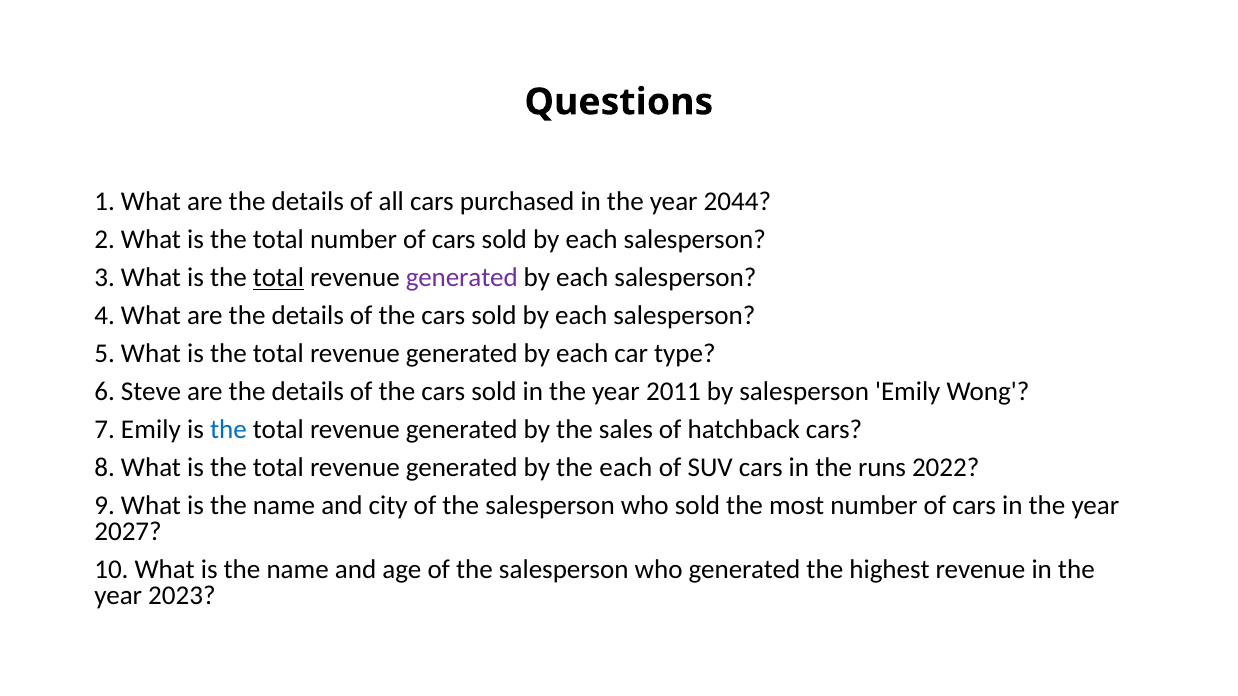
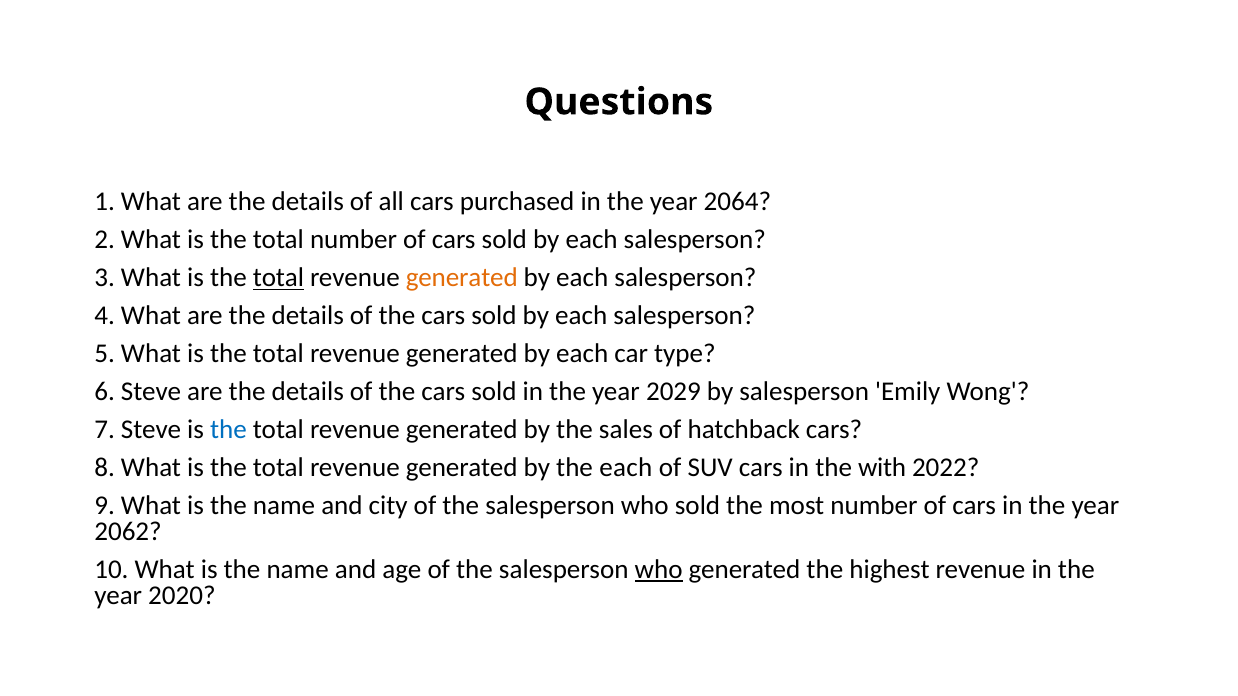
2044: 2044 -> 2064 (737, 202)
generated colour: purple -> orange (462, 278)
2011: 2011 -> 2029 (673, 392)
7 Emily: Emily -> Steve (151, 430)
runs: runs -> with (882, 467)
2027: 2027 -> 2062 (128, 532)
who underline: none -> present (659, 570)
2023: 2023 -> 2020 (182, 596)
